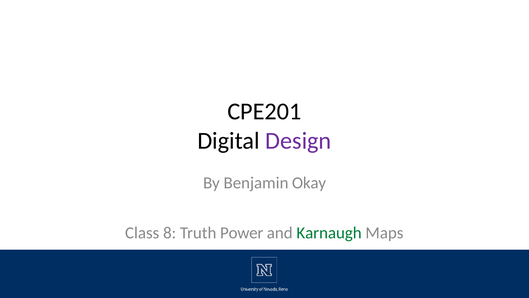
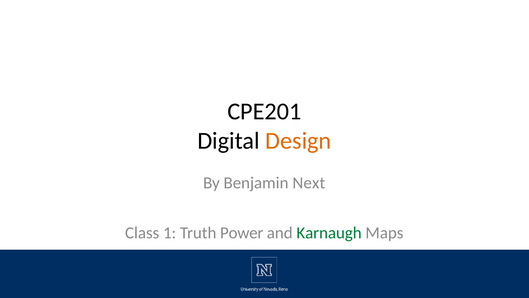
Design colour: purple -> orange (298, 141)
Okay: Okay -> Next (309, 183)
8: 8 -> 1 (170, 233)
